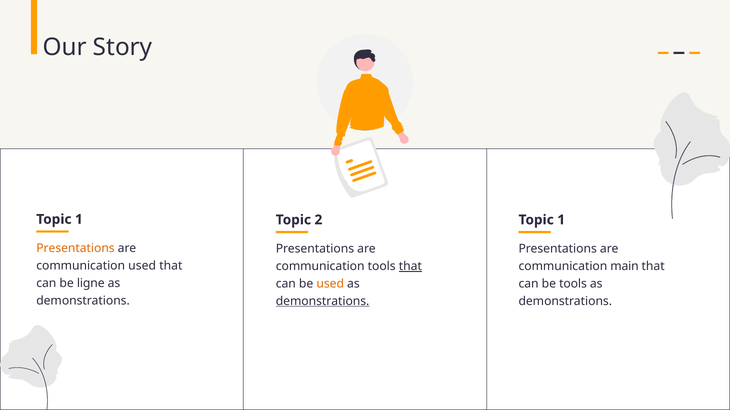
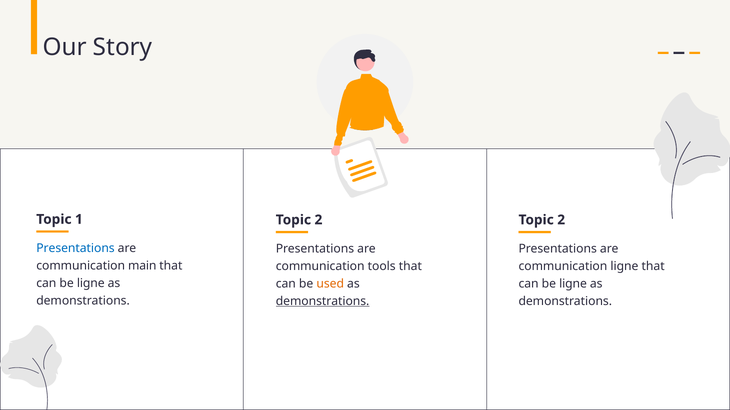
1: 1 -> 2 (561, 220)
Presentations colour: orange -> blue (75, 249)
communication used: used -> main (142, 266)
that underline: present -> none (410, 267)
communication main: main -> ligne (624, 267)
tools: tools -> ligne (573, 284)
